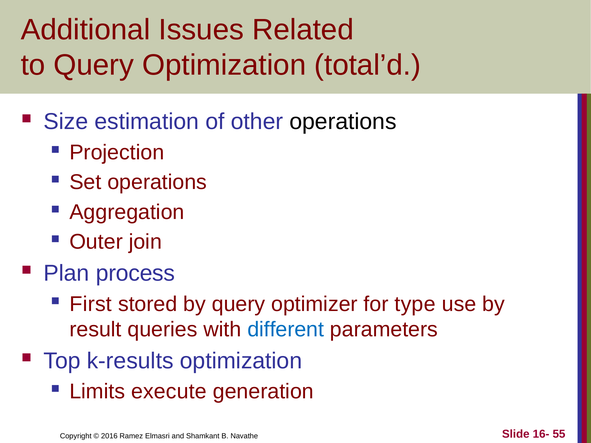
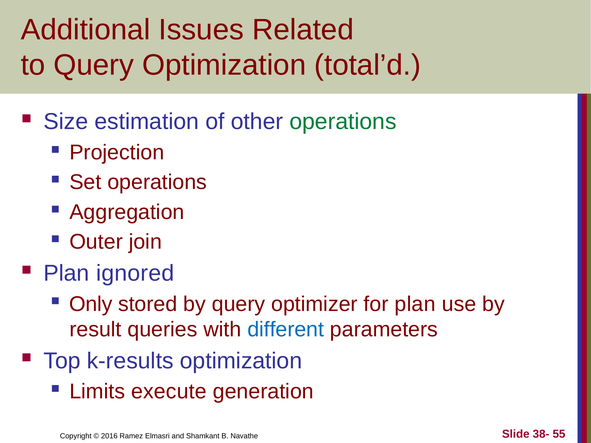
operations colour: black -> green (343, 122)
process: process -> ignored (135, 273)
First: First -> Only (91, 304)
for type: type -> plan (415, 304)
16-: 16- -> 38- (541, 434)
